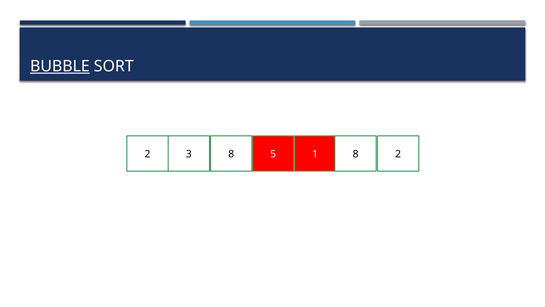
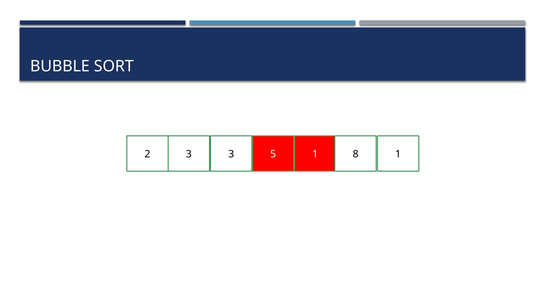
BUBBLE underline: present -> none (60, 66)
2 8: 8 -> 3 (231, 154)
3 2: 2 -> 1 (398, 154)
